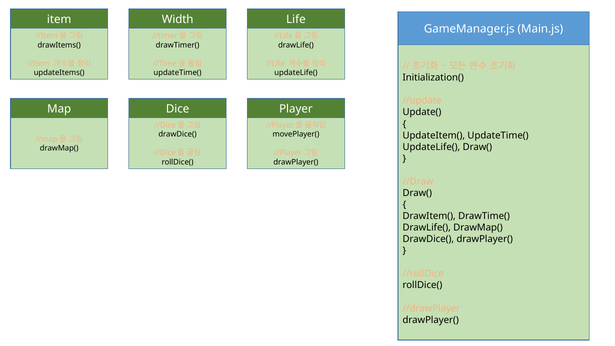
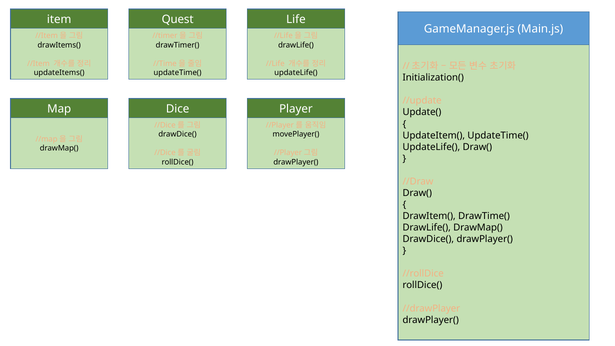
Width: Width -> Quest (178, 19)
